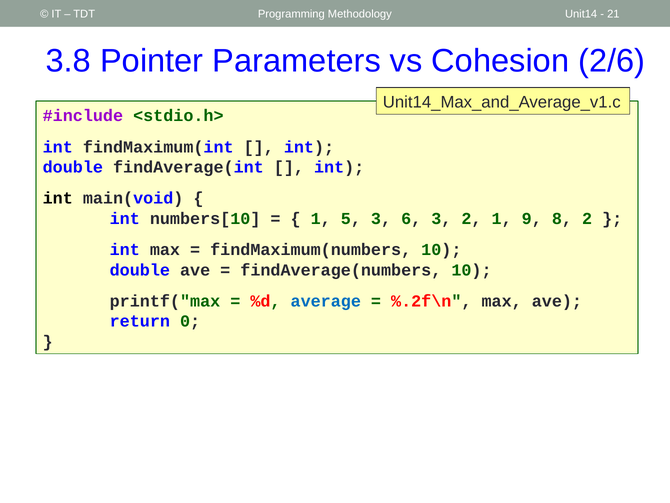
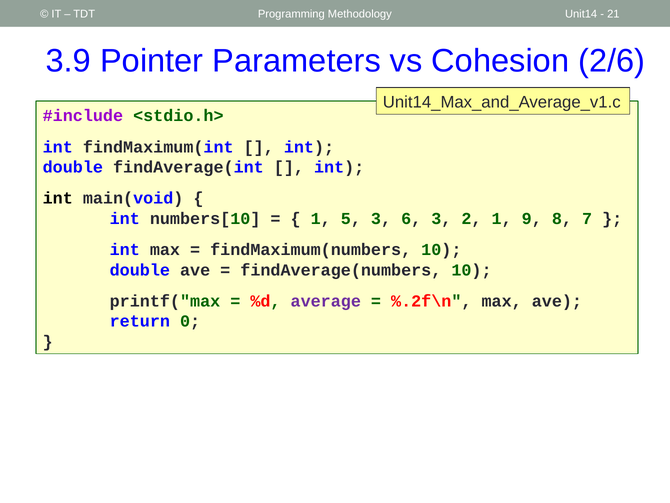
3.8: 3.8 -> 3.9 (68, 61)
8 2: 2 -> 7 (587, 218)
average colour: blue -> purple (326, 301)
